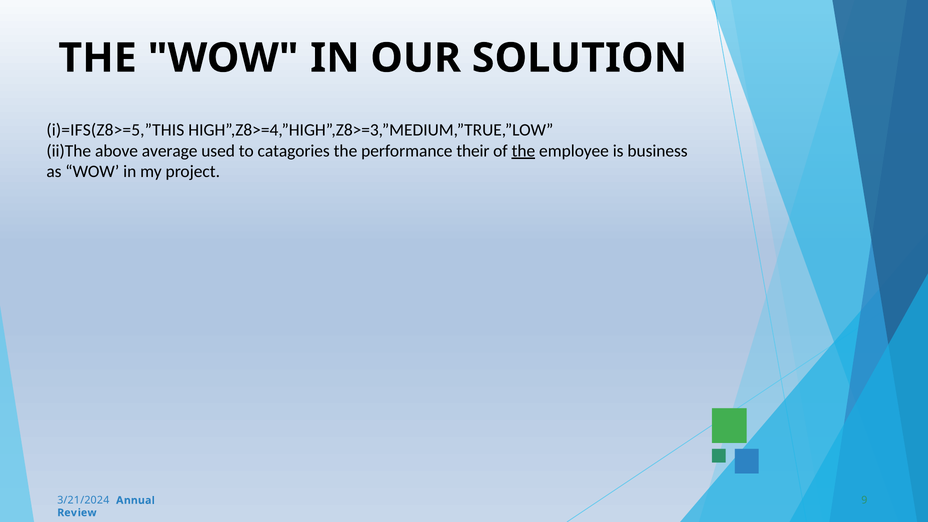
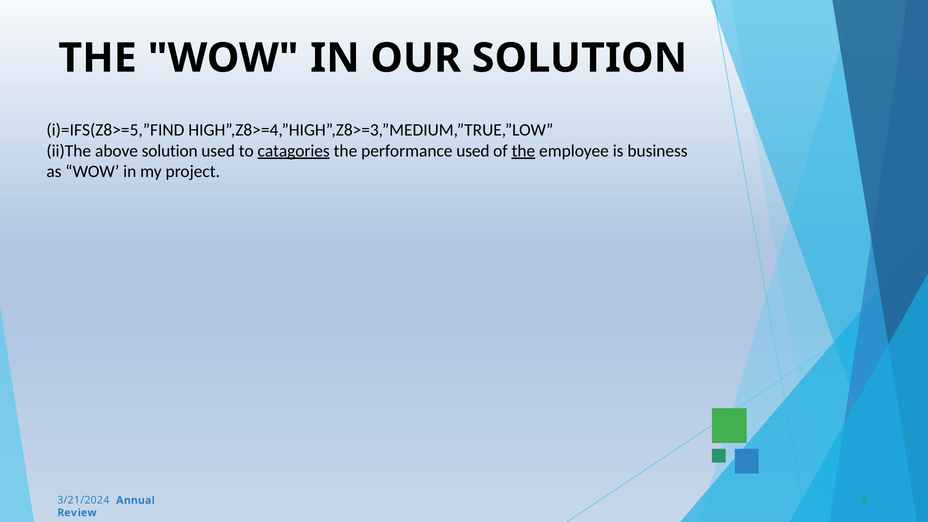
i)=IFS(Z8>=5,”THIS: i)=IFS(Z8>=5,”THIS -> i)=IFS(Z8>=5,”FIND (115, 130)
above average: average -> solution (170, 151)
catagories underline: none -> present (294, 151)
performance their: their -> used (473, 151)
